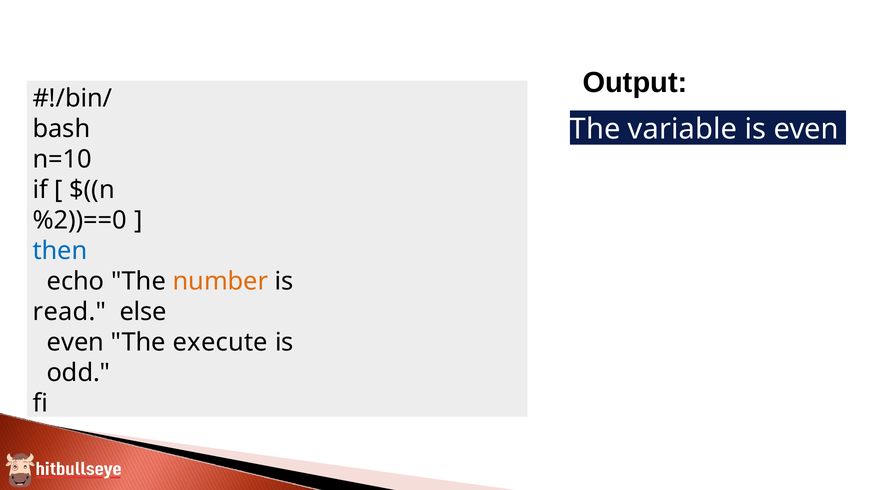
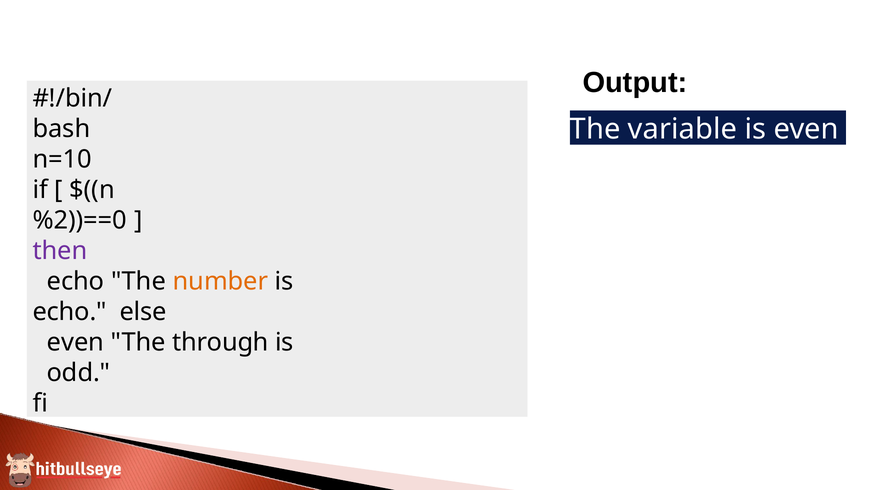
then colour: blue -> purple (60, 251)
read: read -> echo (70, 312)
execute: execute -> through (221, 343)
